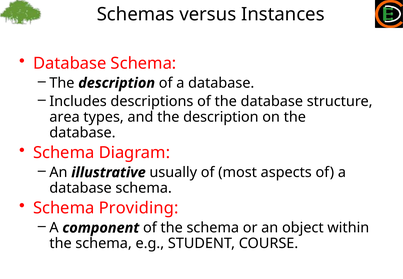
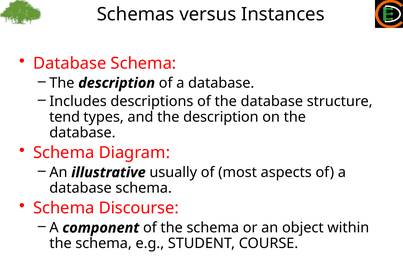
area: area -> tend (65, 117)
Providing: Providing -> Discourse (139, 208)
